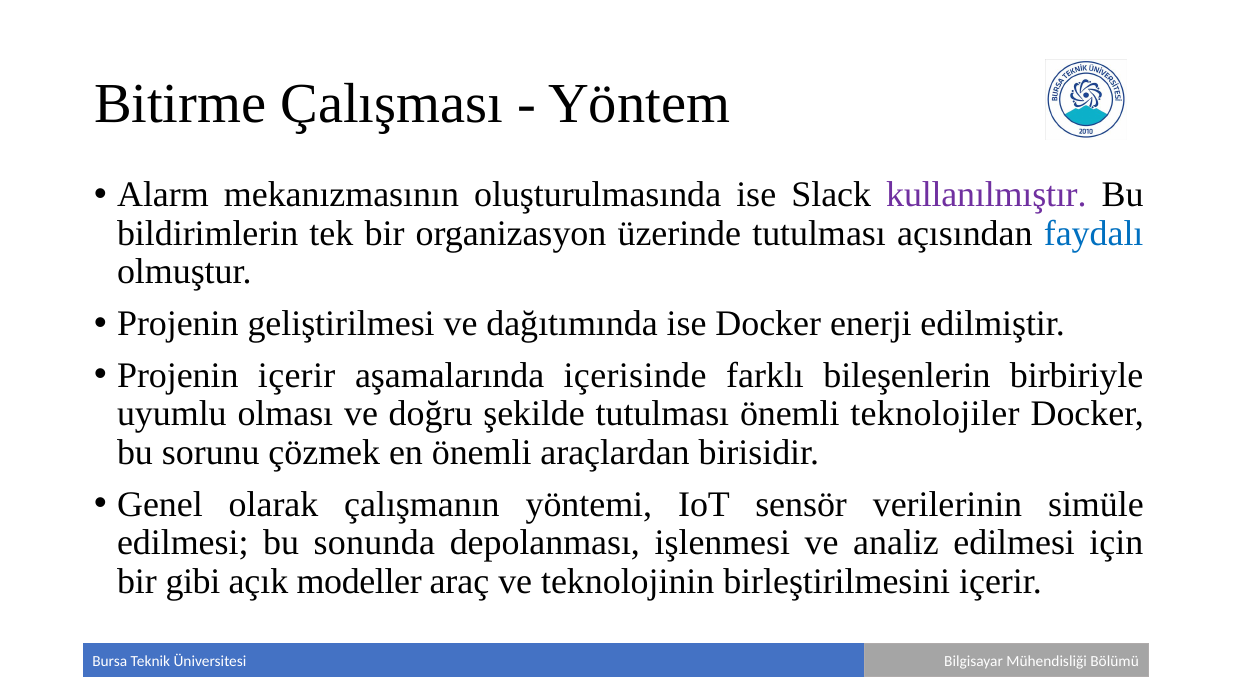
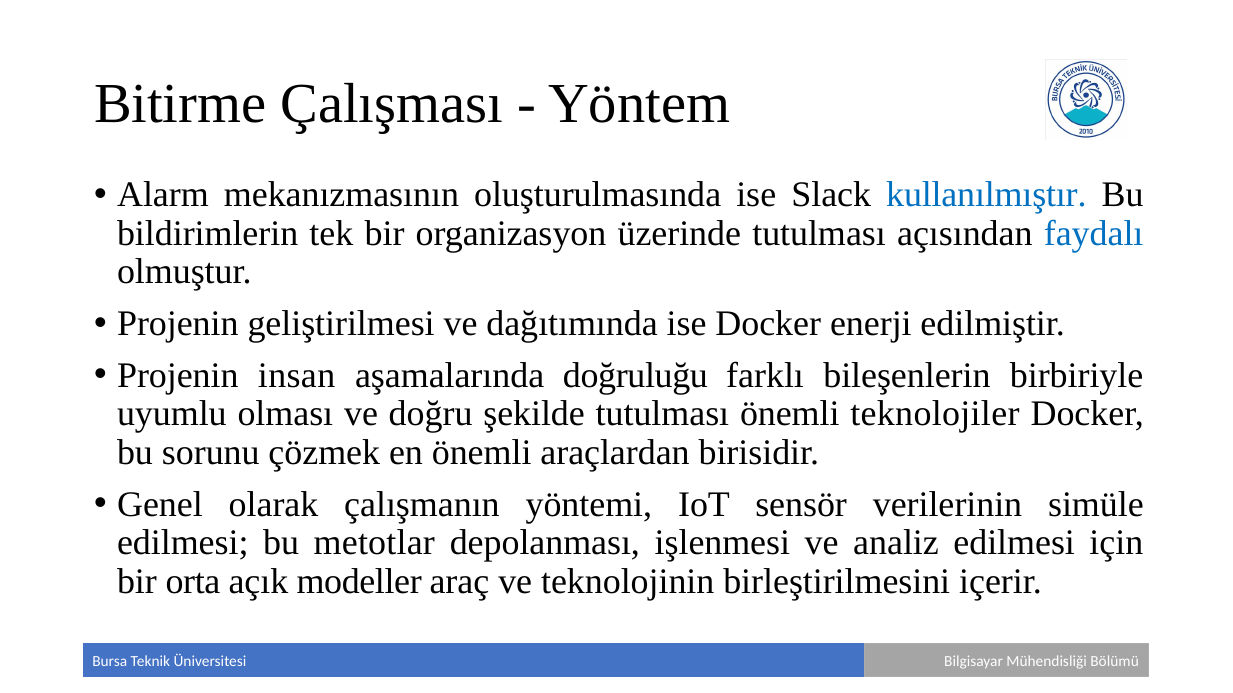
kullanılmıştır colour: purple -> blue (986, 195)
Projenin içerir: içerir -> insan (297, 376)
içerisinde: içerisinde -> doğruluğu (635, 376)
sonunda: sonunda -> metotlar (374, 543)
gibi: gibi -> orta (193, 582)
